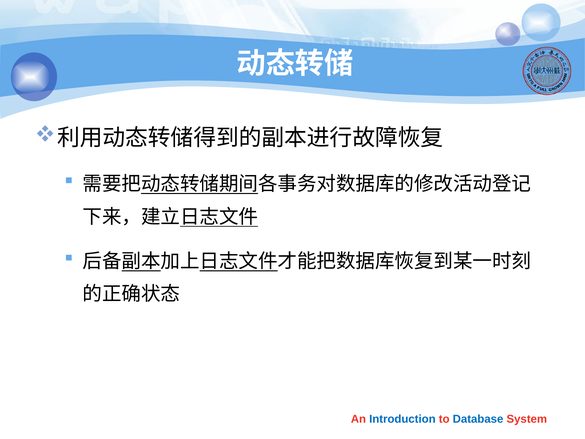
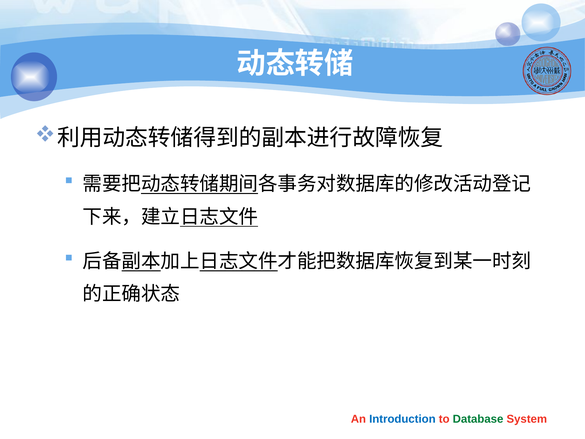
Database colour: blue -> green (478, 419)
